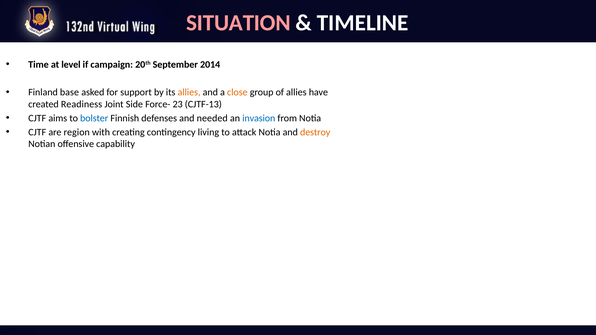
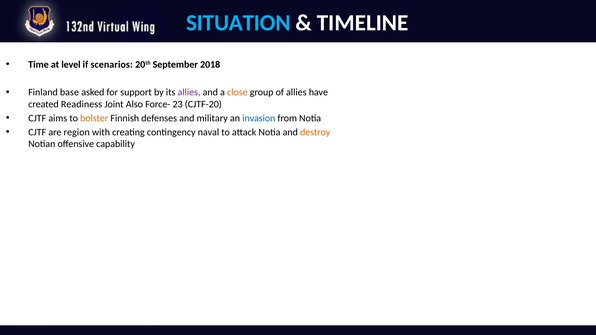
SITUATION colour: pink -> light blue (238, 23)
campaign: campaign -> scenarios (112, 65)
2014: 2014 -> 2018 (210, 65)
allies colour: orange -> purple (189, 92)
Side: Side -> Also (134, 104)
CJTF-13: CJTF-13 -> CJTF-20 (203, 104)
bolster colour: blue -> orange (94, 118)
needed: needed -> military (212, 118)
living: living -> naval (208, 132)
